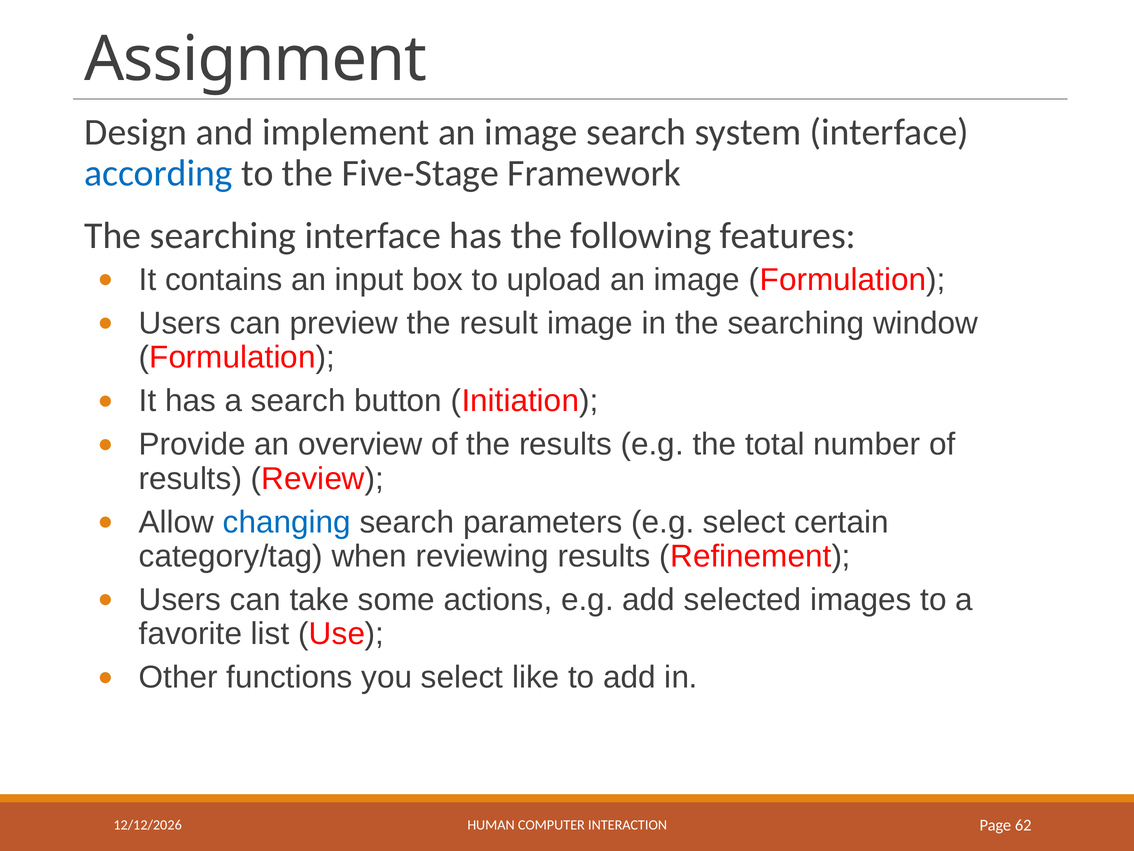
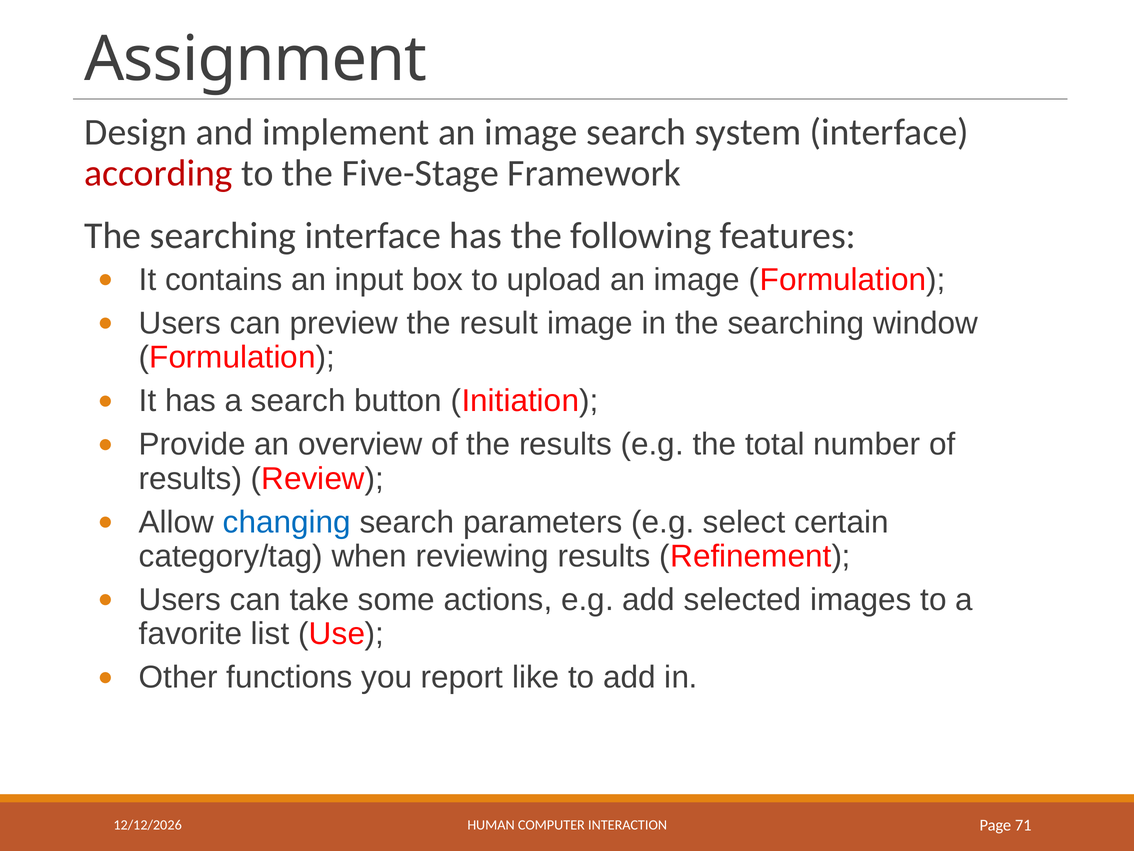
according colour: blue -> red (158, 173)
you select: select -> report (462, 677)
62: 62 -> 71 (1023, 825)
